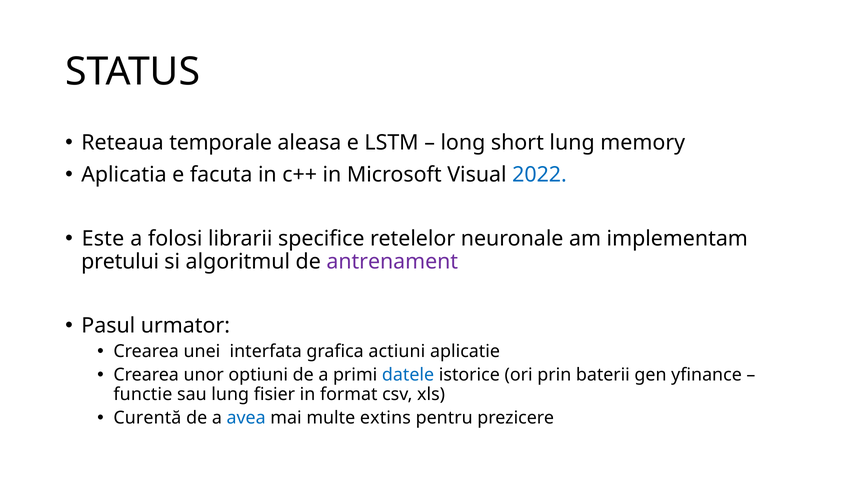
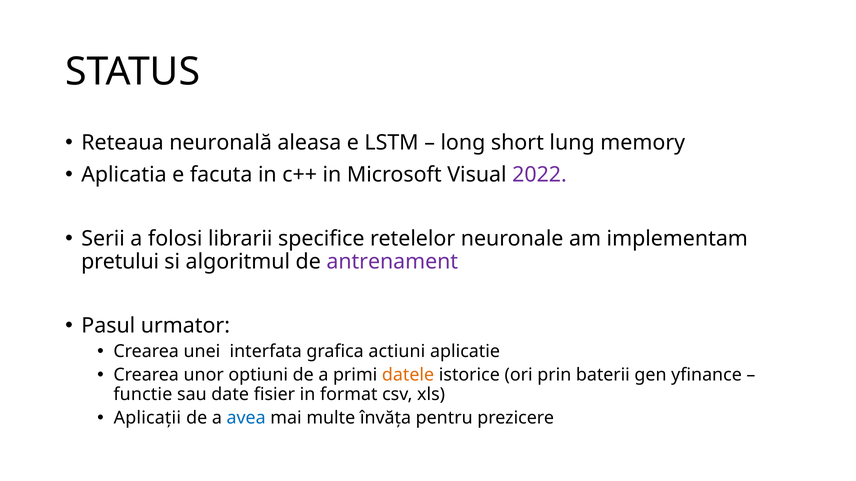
temporale: temporale -> neuronală (221, 143)
2022 colour: blue -> purple (540, 175)
Este: Este -> Serii (103, 239)
datele colour: blue -> orange (408, 375)
sau lung: lung -> date (230, 395)
Curentă: Curentă -> Aplicații (147, 418)
extins: extins -> învăța (385, 418)
